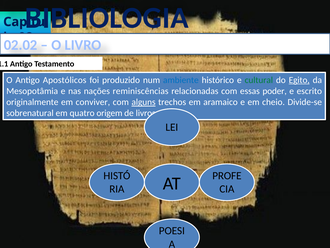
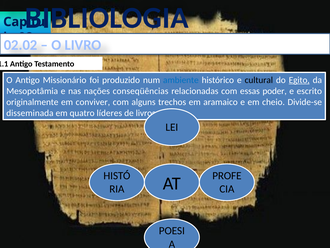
Apostólicos: Apostólicos -> Missionário (65, 80)
cultural colour: green -> black (259, 80)
reminiscências: reminiscências -> conseqüências (141, 91)
alguns underline: present -> none (144, 102)
sobrenatural: sobrenatural -> disseminada (30, 113)
origem: origem -> líderes (109, 113)
